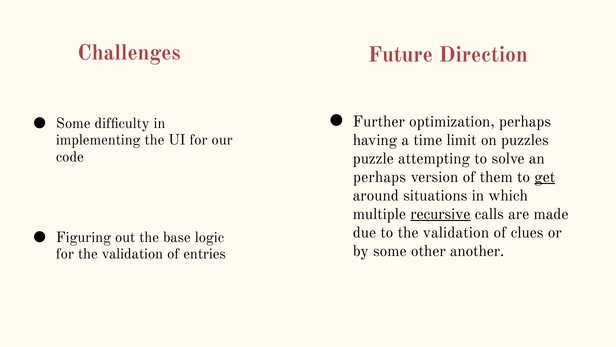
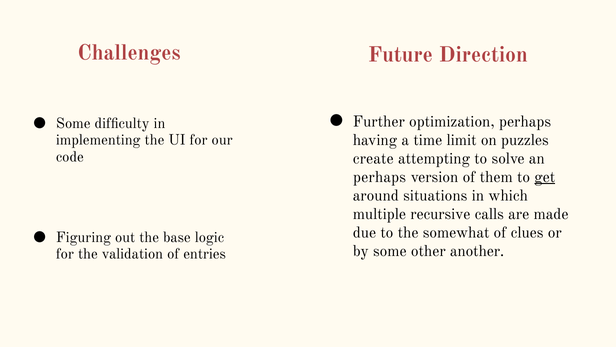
puzzle: puzzle -> create (373, 158)
recursive underline: present -> none (440, 214)
to the validation: validation -> somewhat (456, 232)
